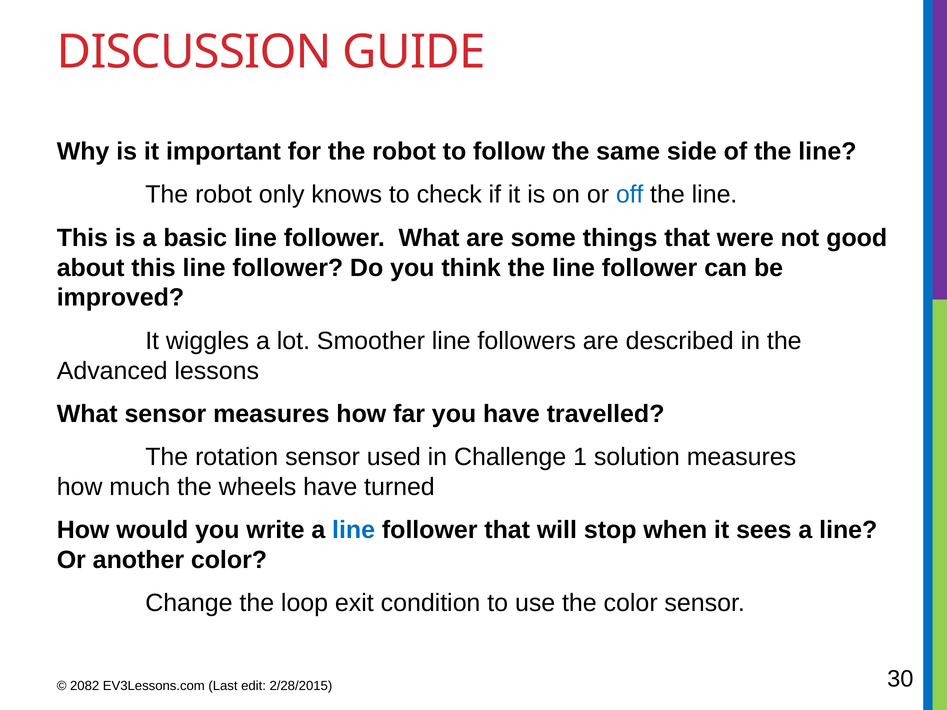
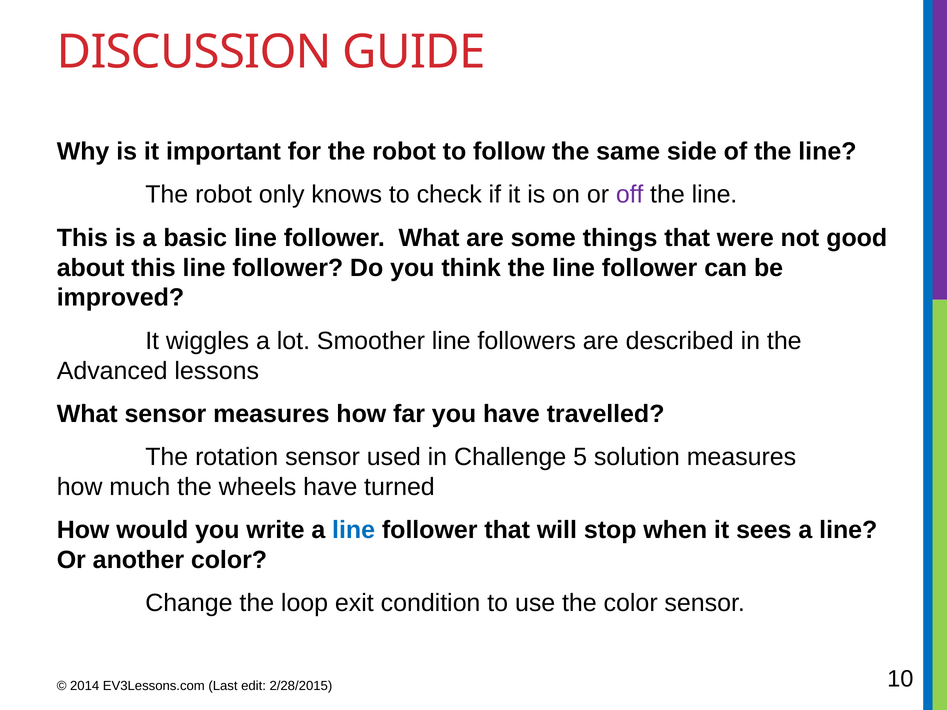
off colour: blue -> purple (630, 195)
1: 1 -> 5 (580, 457)
2082: 2082 -> 2014 (85, 686)
30: 30 -> 10 (900, 679)
